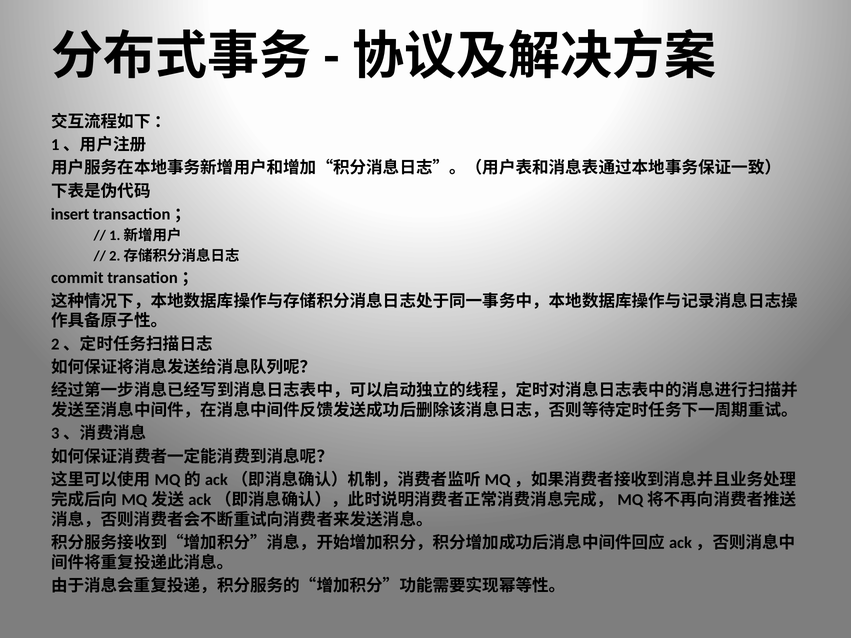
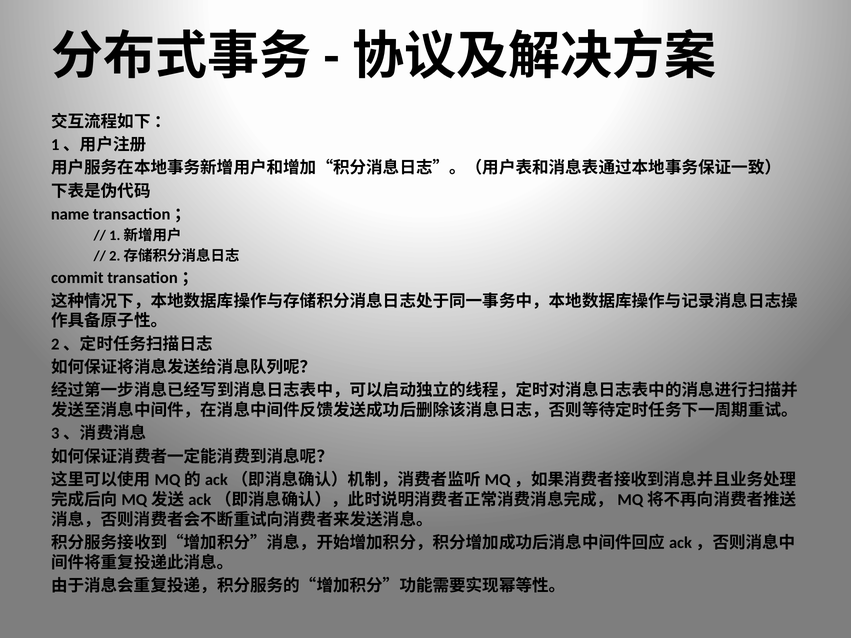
insert: insert -> name (70, 214)
